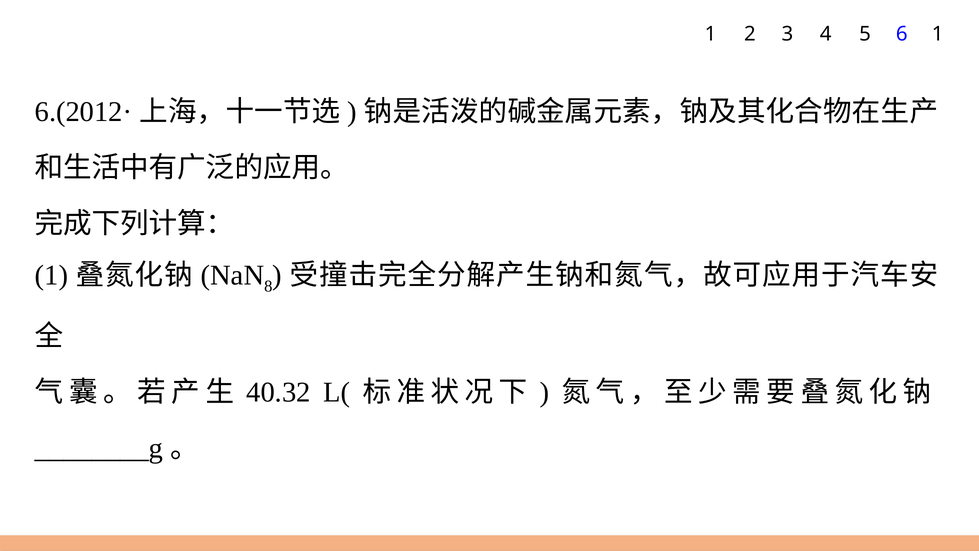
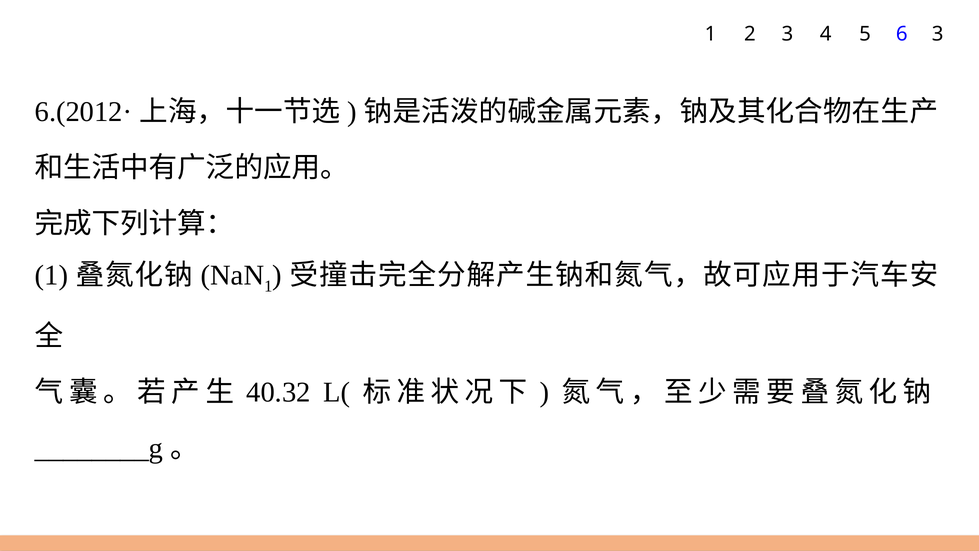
6 1: 1 -> 3 (938, 34)
8: 8 -> 1 (268, 286)
